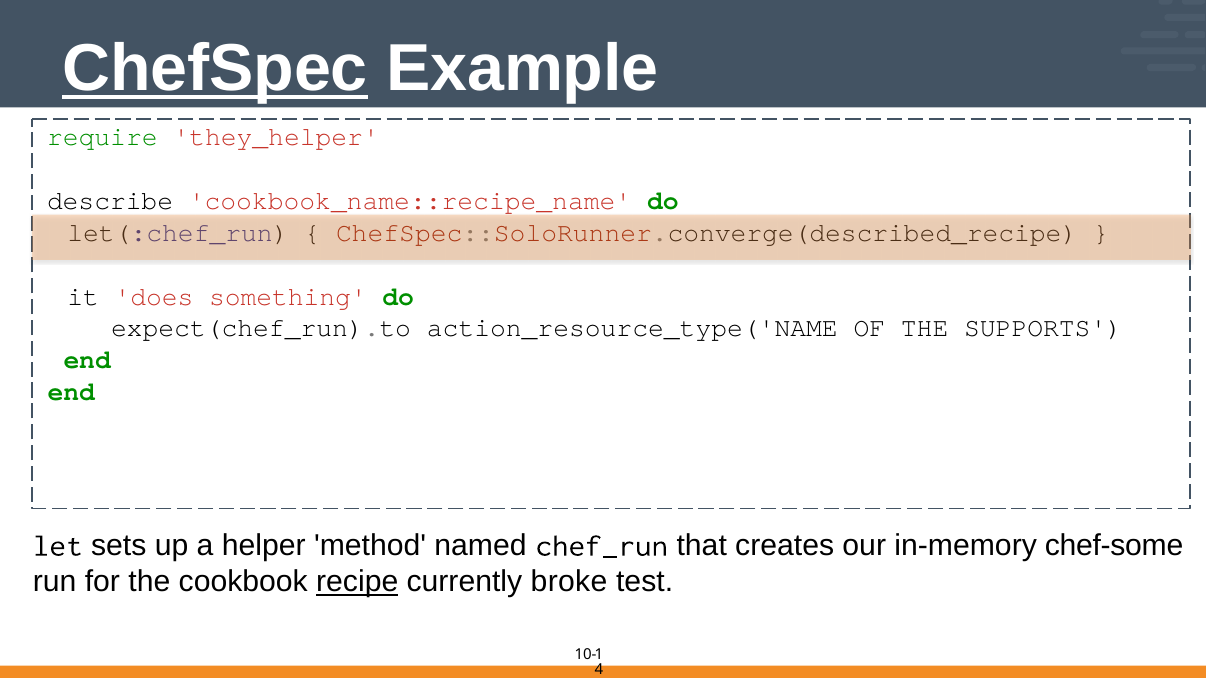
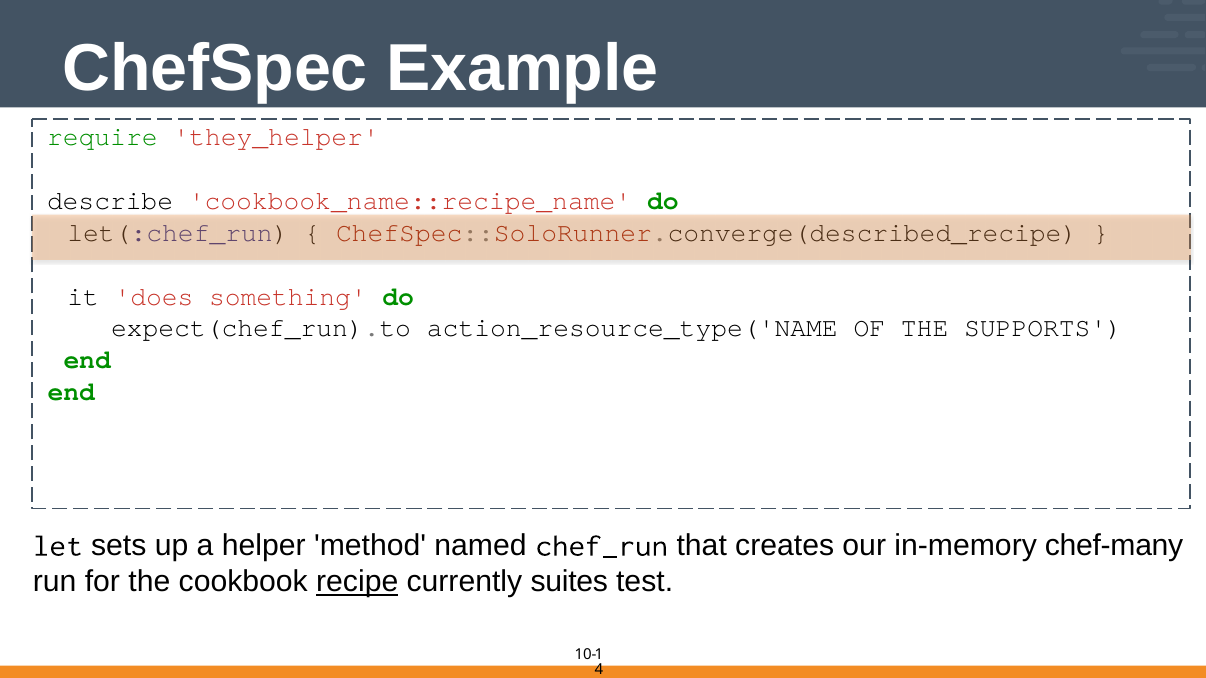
ChefSpec underline: present -> none (215, 69)
chef-some: chef-some -> chef-many (1114, 546)
broke: broke -> suites (569, 582)
